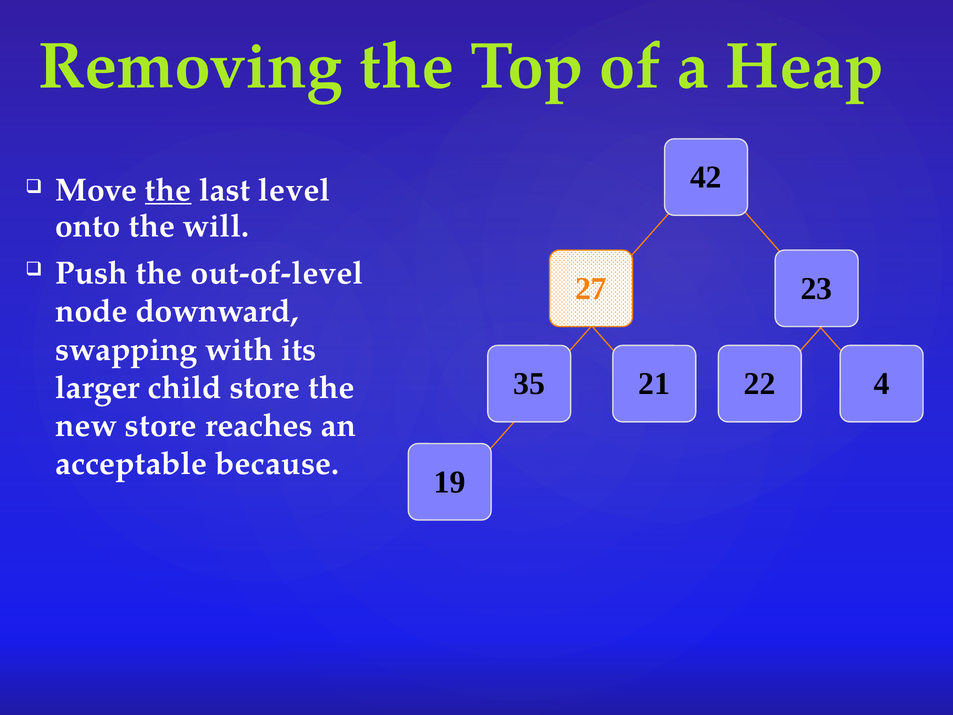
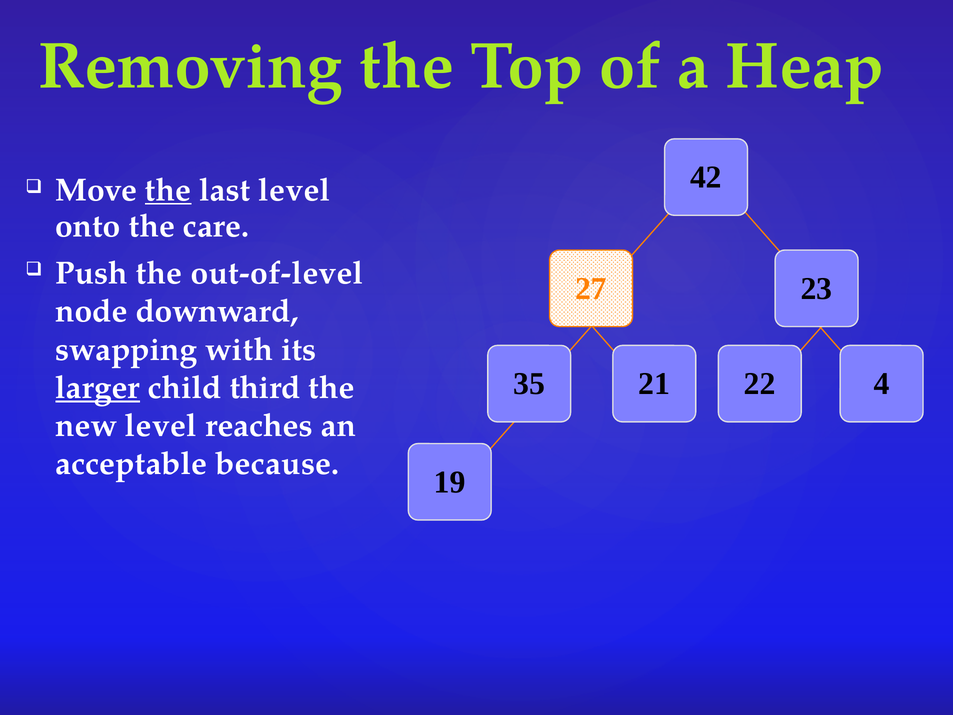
will: will -> care (216, 226)
larger underline: none -> present (98, 388)
child store: store -> third (265, 388)
new store: store -> level (161, 426)
